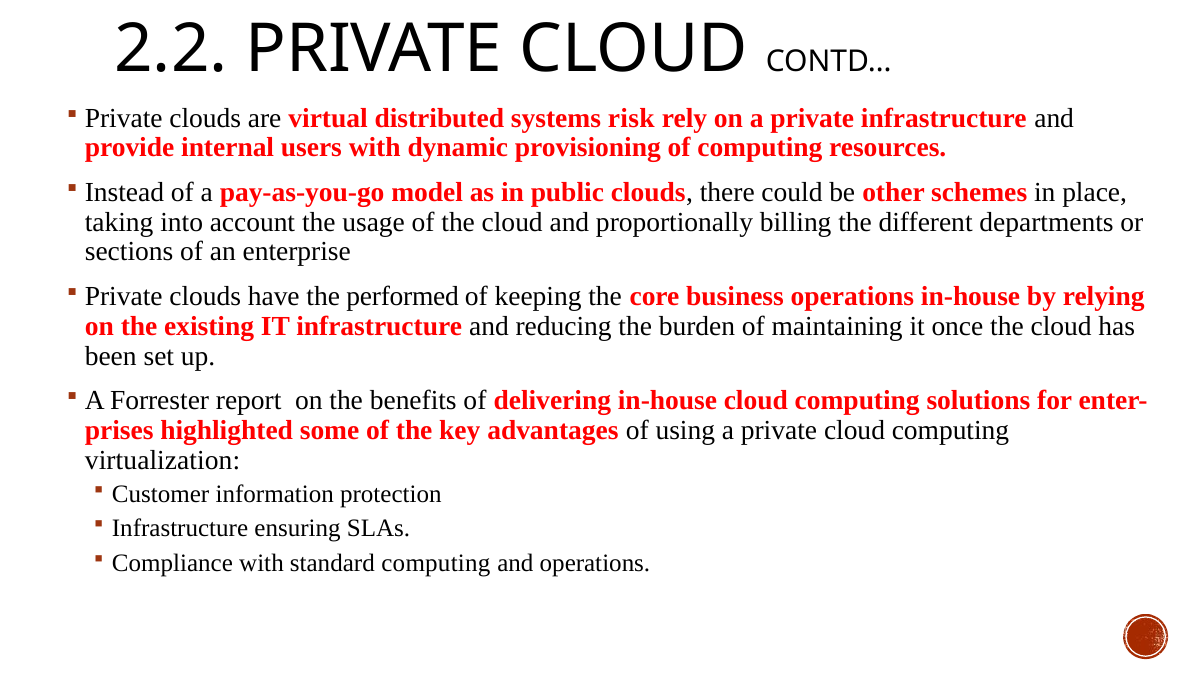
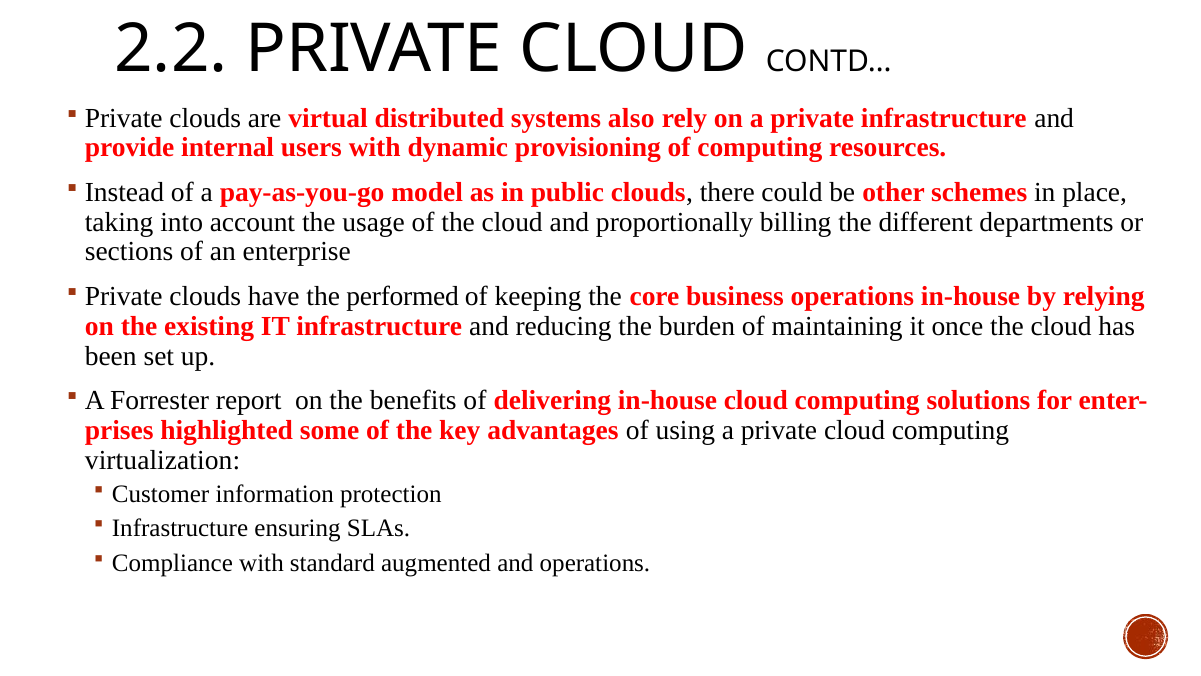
risk: risk -> also (631, 118)
standard computing: computing -> augmented (436, 563)
